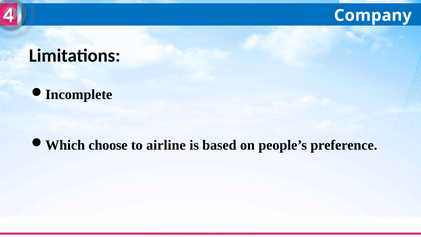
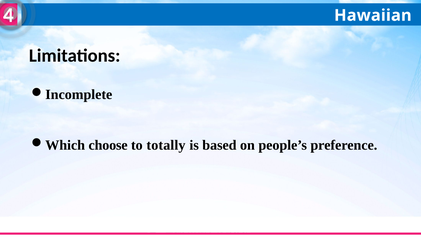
Company: Company -> Hawaiian (373, 15)
airline: airline -> totally (166, 145)
